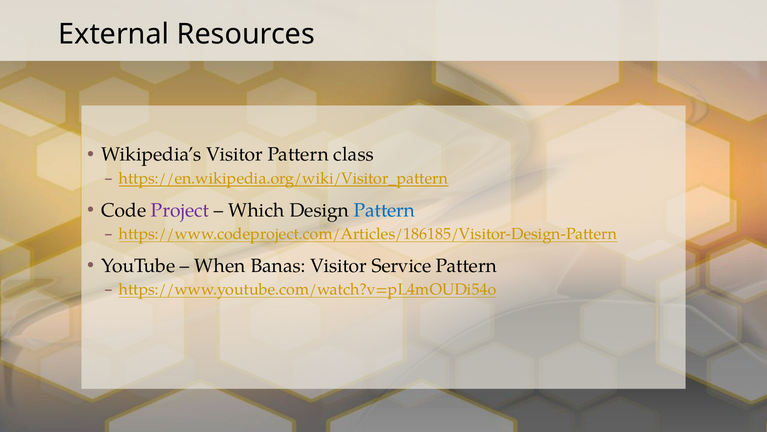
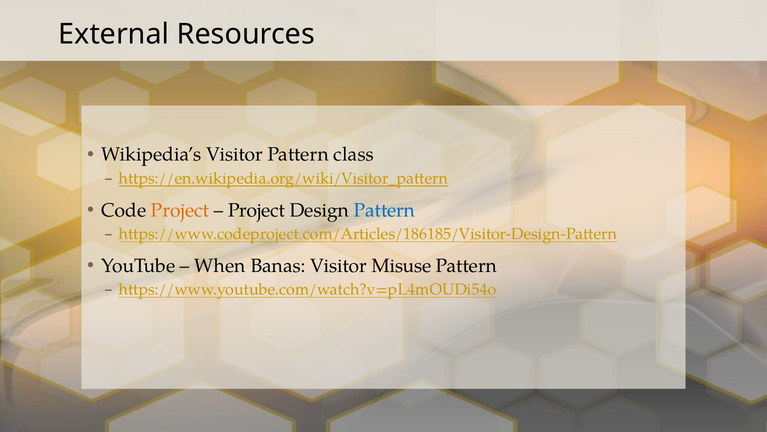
Project colour: purple -> orange (180, 210)
Which: Which -> Project (257, 210)
Service: Service -> Misuse (402, 266)
